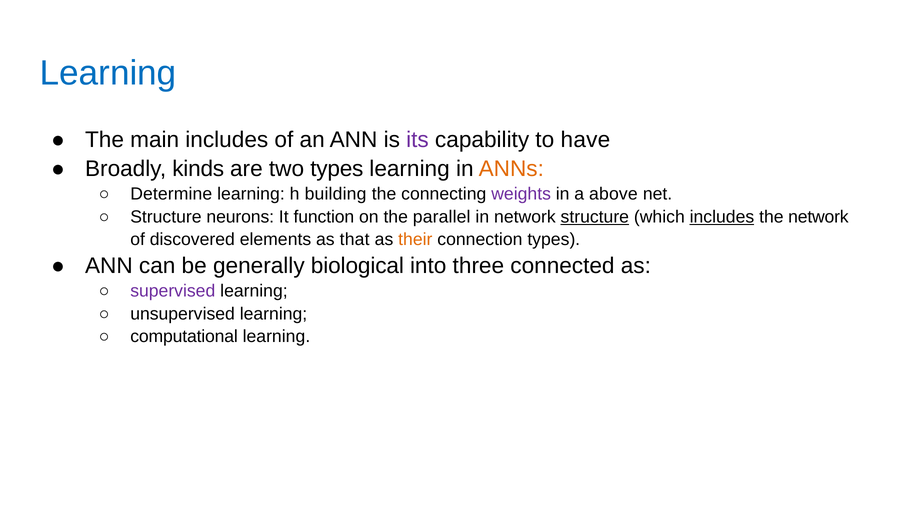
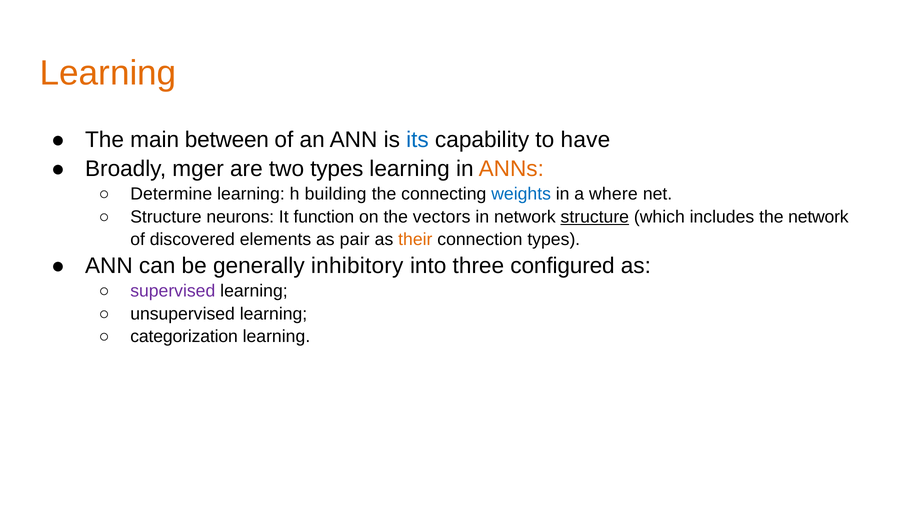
Learning colour: blue -> orange (108, 73)
main includes: includes -> between (227, 140)
its colour: purple -> blue (418, 140)
kinds: kinds -> mger (198, 169)
weights colour: purple -> blue (521, 194)
above: above -> where (613, 194)
parallel: parallel -> vectors (442, 217)
includes underline: present -> none (722, 217)
that: that -> pair (355, 240)
biological: biological -> inhibitory (357, 266)
connected: connected -> configured (563, 266)
computational: computational -> categorization (184, 337)
